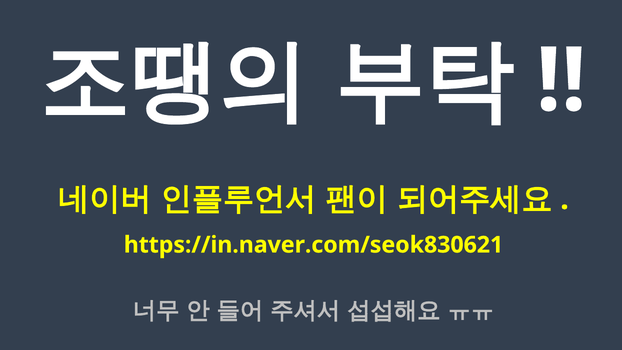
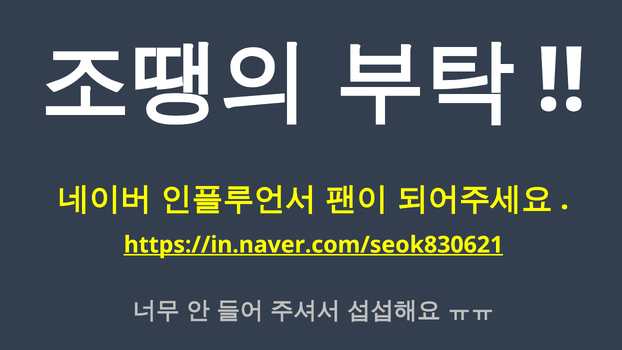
https://in.naver.com/seok830621 underline: none -> present (314, 245)
